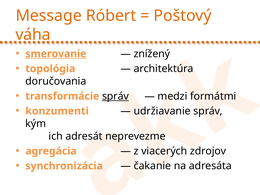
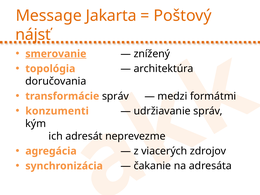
Róbert: Róbert -> Jakarta (111, 16)
váha: váha -> nájsť (33, 35)
správ underline: present -> none (115, 96)
